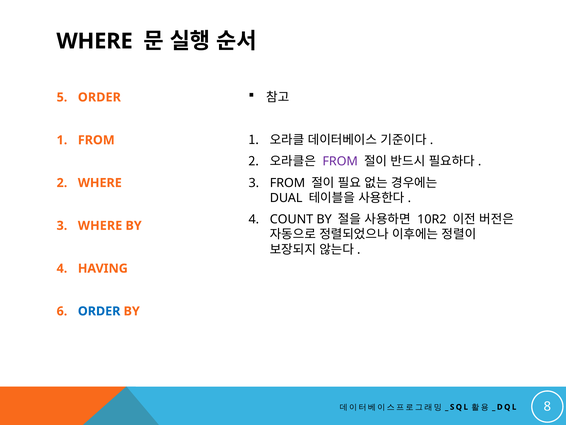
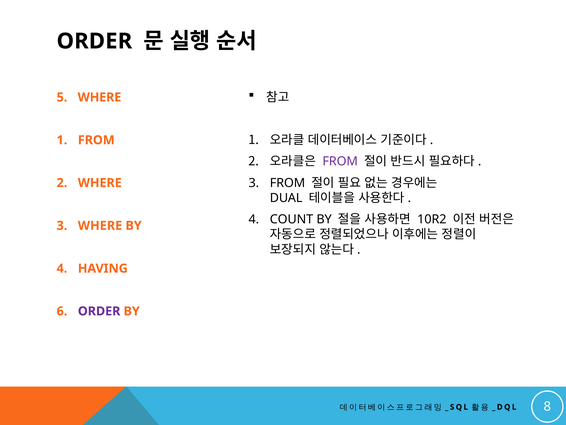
WHERE: WHERE -> ORDER (94, 41)
5 ORDER: ORDER -> WHERE (99, 97)
ORDER colour: blue -> purple (99, 311)
